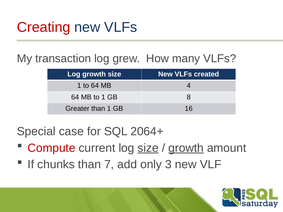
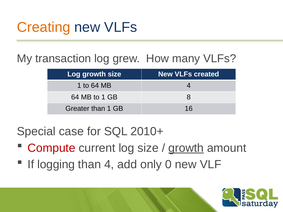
Creating colour: red -> orange (44, 27)
2064+: 2064+ -> 2010+ (147, 132)
size underline: present -> none (148, 148)
chunks: chunks -> logging (56, 165)
than 7: 7 -> 4 (109, 165)
3: 3 -> 0 (168, 165)
